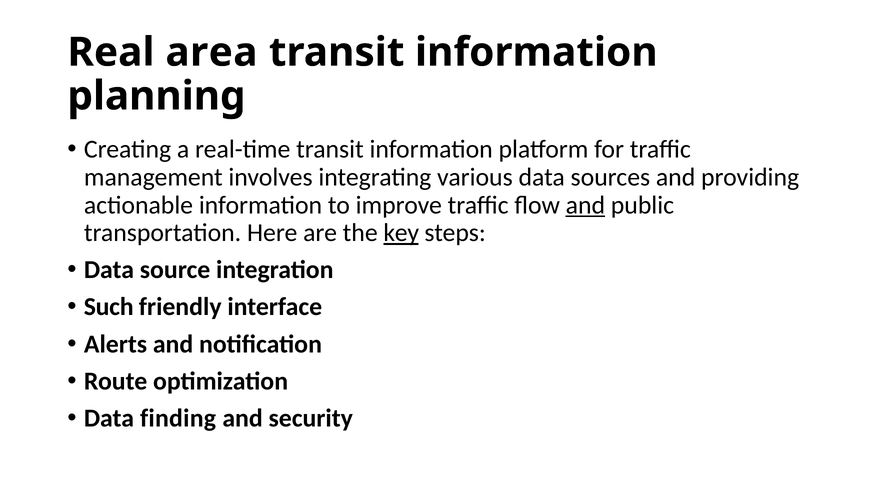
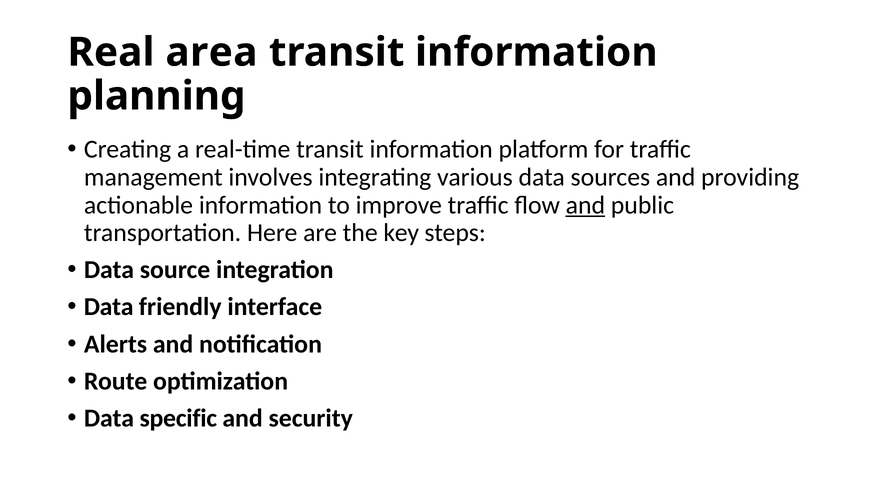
key underline: present -> none (401, 233)
Such: Such -> Data (109, 307)
finding: finding -> specific (178, 418)
